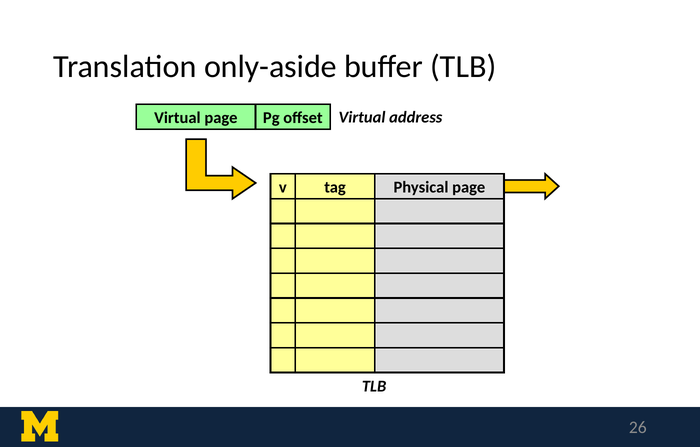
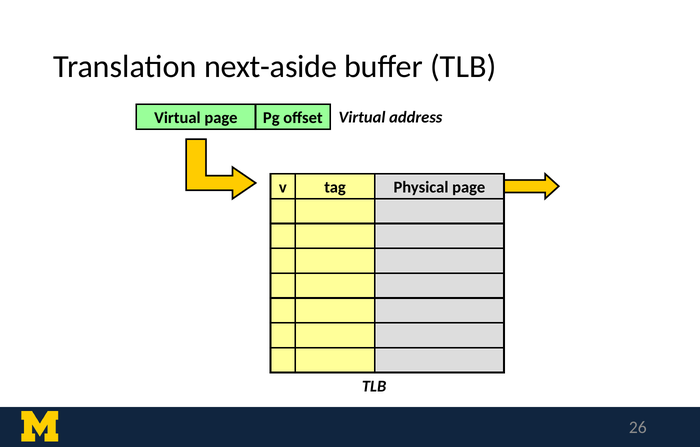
only-aside: only-aside -> next-aside (271, 67)
